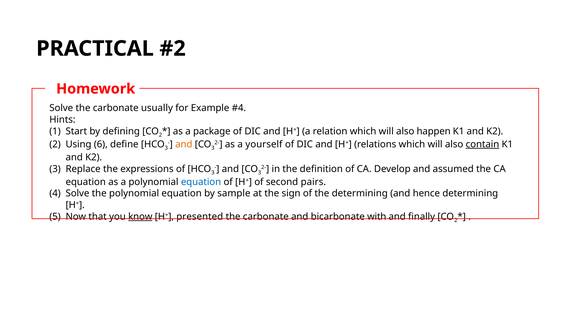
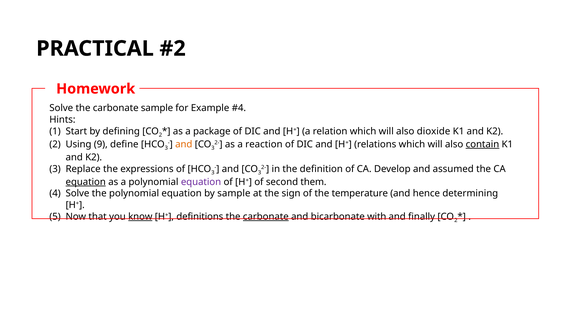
carbonate usually: usually -> sample (157, 108)
happen: happen -> dioxide (434, 131)
6: 6 -> 9 (101, 144)
yourself: yourself -> reaction (264, 144)
equation underline: none -> present (86, 182)
equation colour: blue -> purple (201, 182)
pairs: pairs -> them (313, 182)
the determining: determining -> temperature (360, 193)
presented: presented -> definitions (200, 217)
carbonate underline: none -> present (266, 217)
